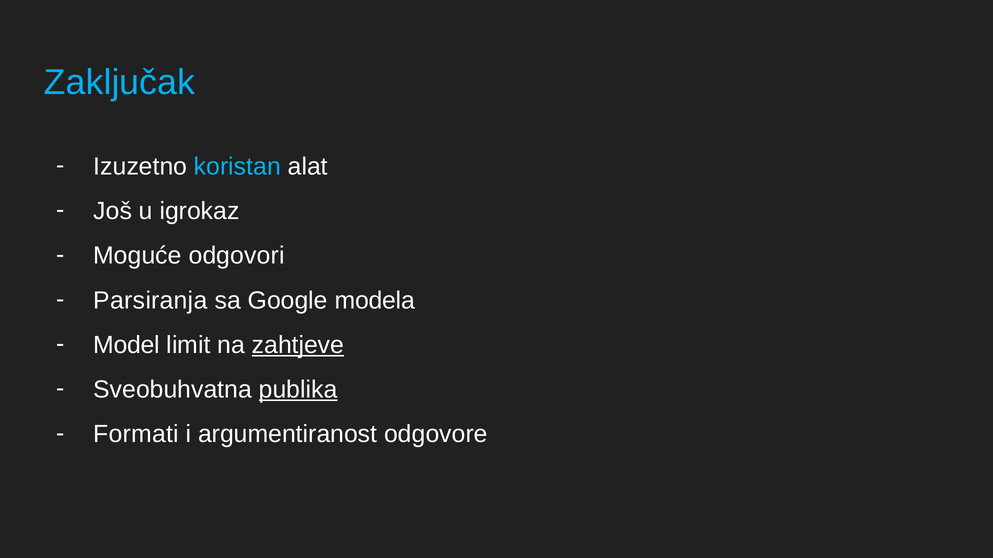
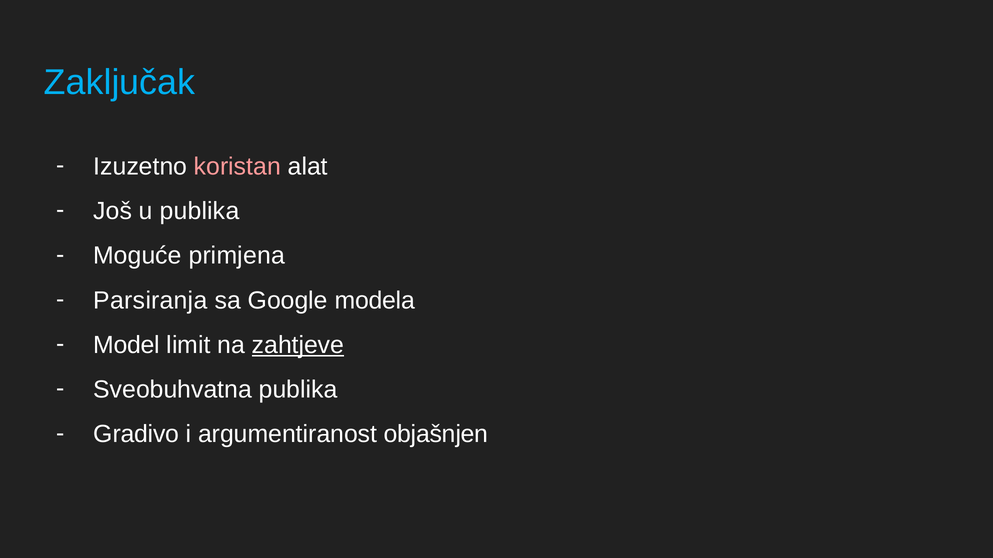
koristan colour: light blue -> pink (237, 167)
u igrokaz: igrokaz -> publika (199, 211)
odgovori: odgovori -> primjena (237, 256)
publika underline: present -> none (298, 390)
Formati: Formati -> Gradivo (136, 435)
odgovore: odgovore -> objašnjen (436, 435)
